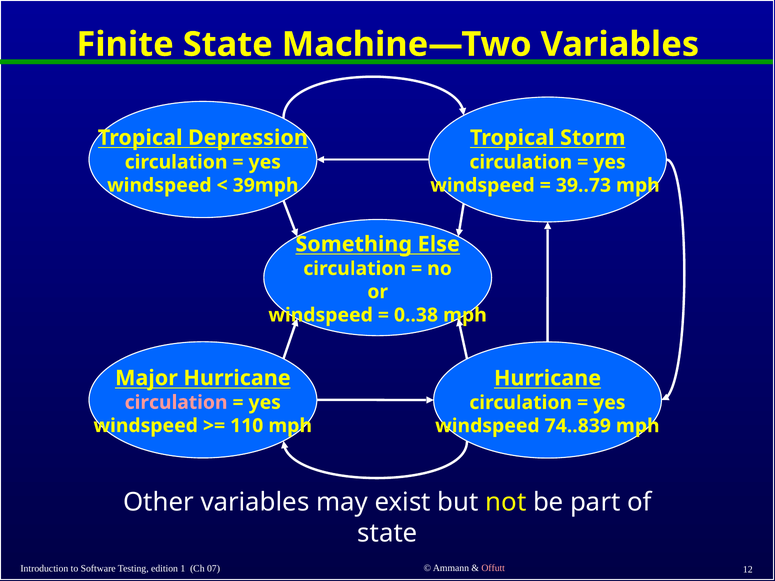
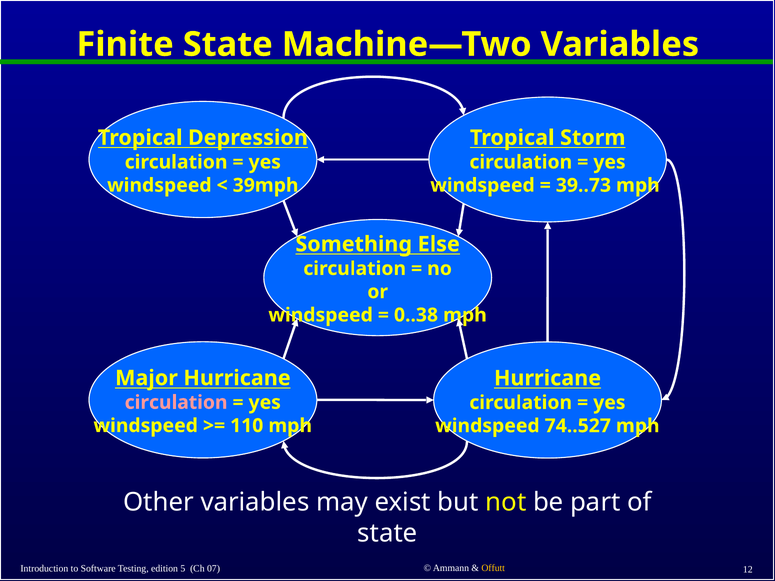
74..839: 74..839 -> 74..527 (578, 426)
Offutt colour: pink -> yellow (493, 568)
1: 1 -> 5 (183, 569)
